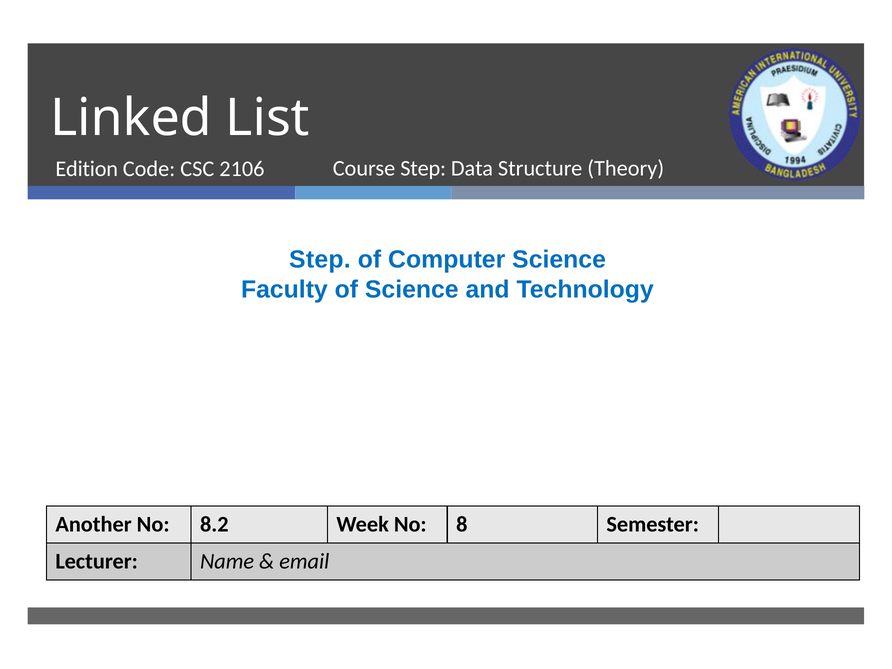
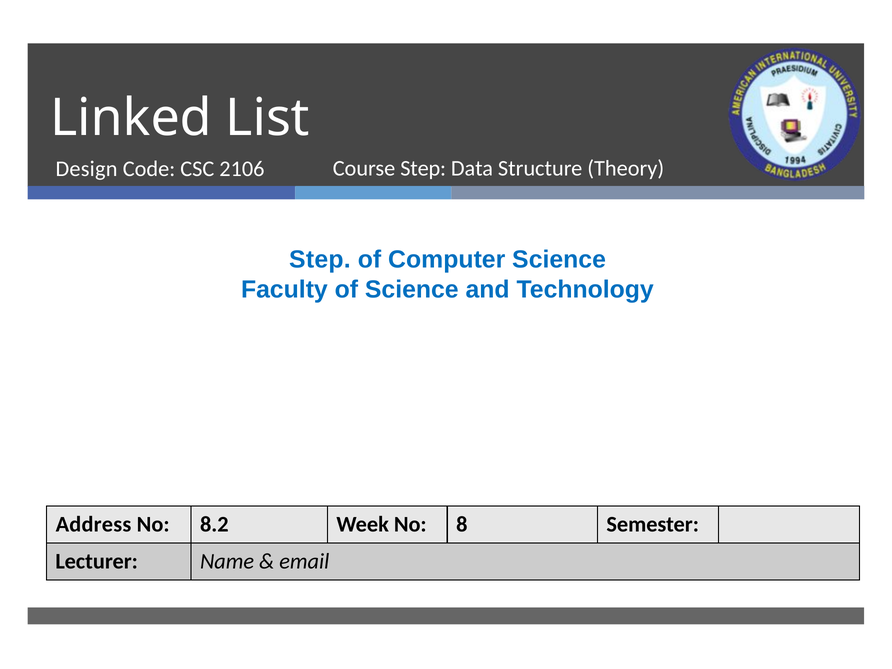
Edition: Edition -> Design (87, 169)
Another: Another -> Address (93, 524)
